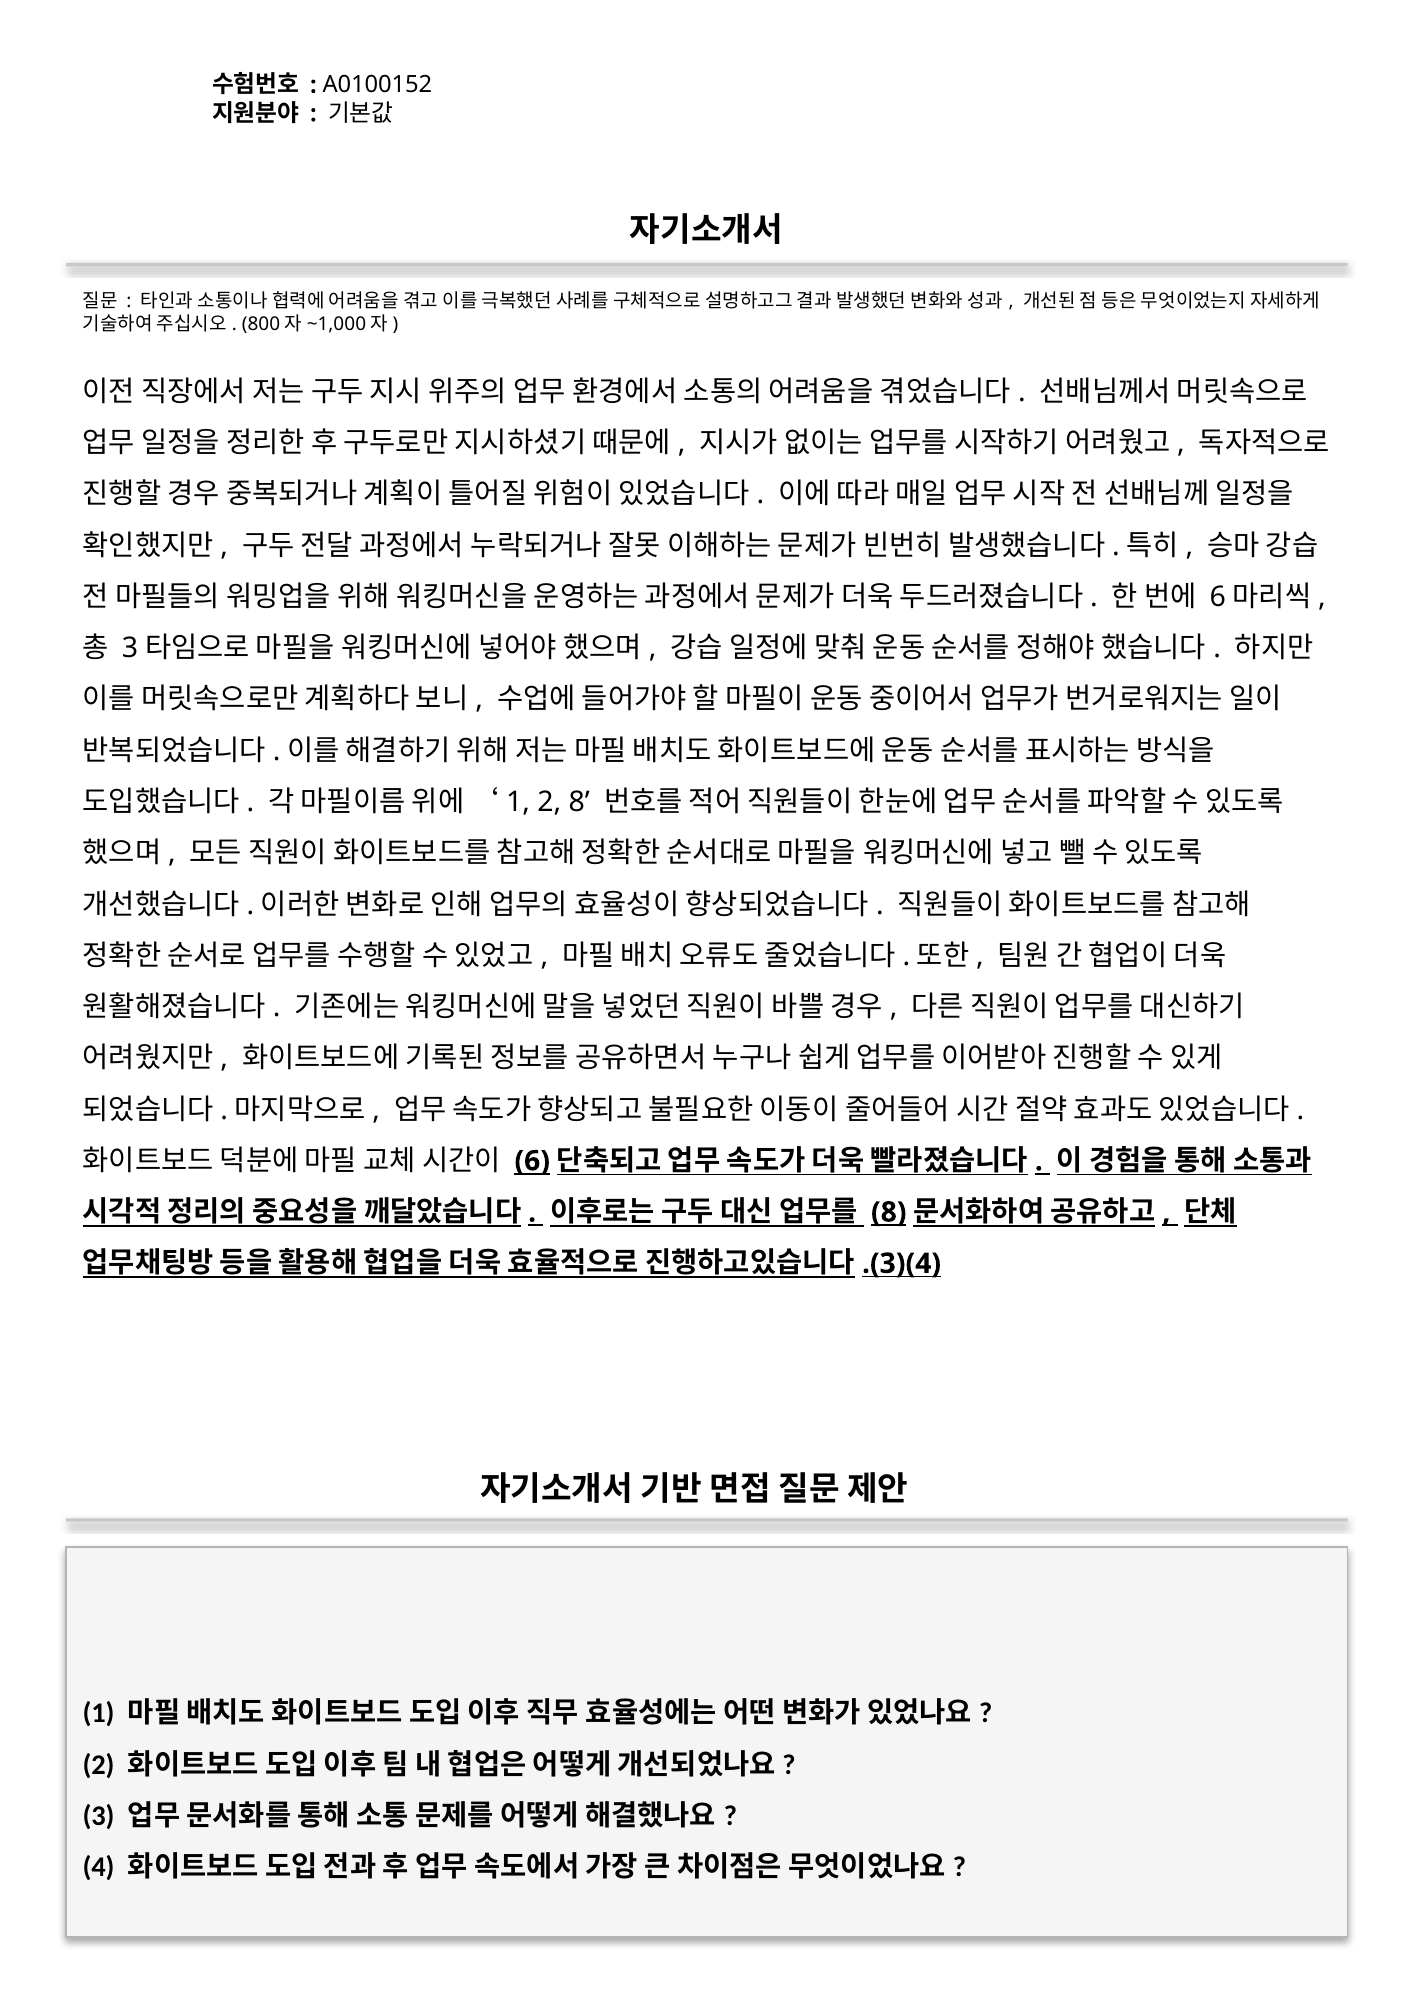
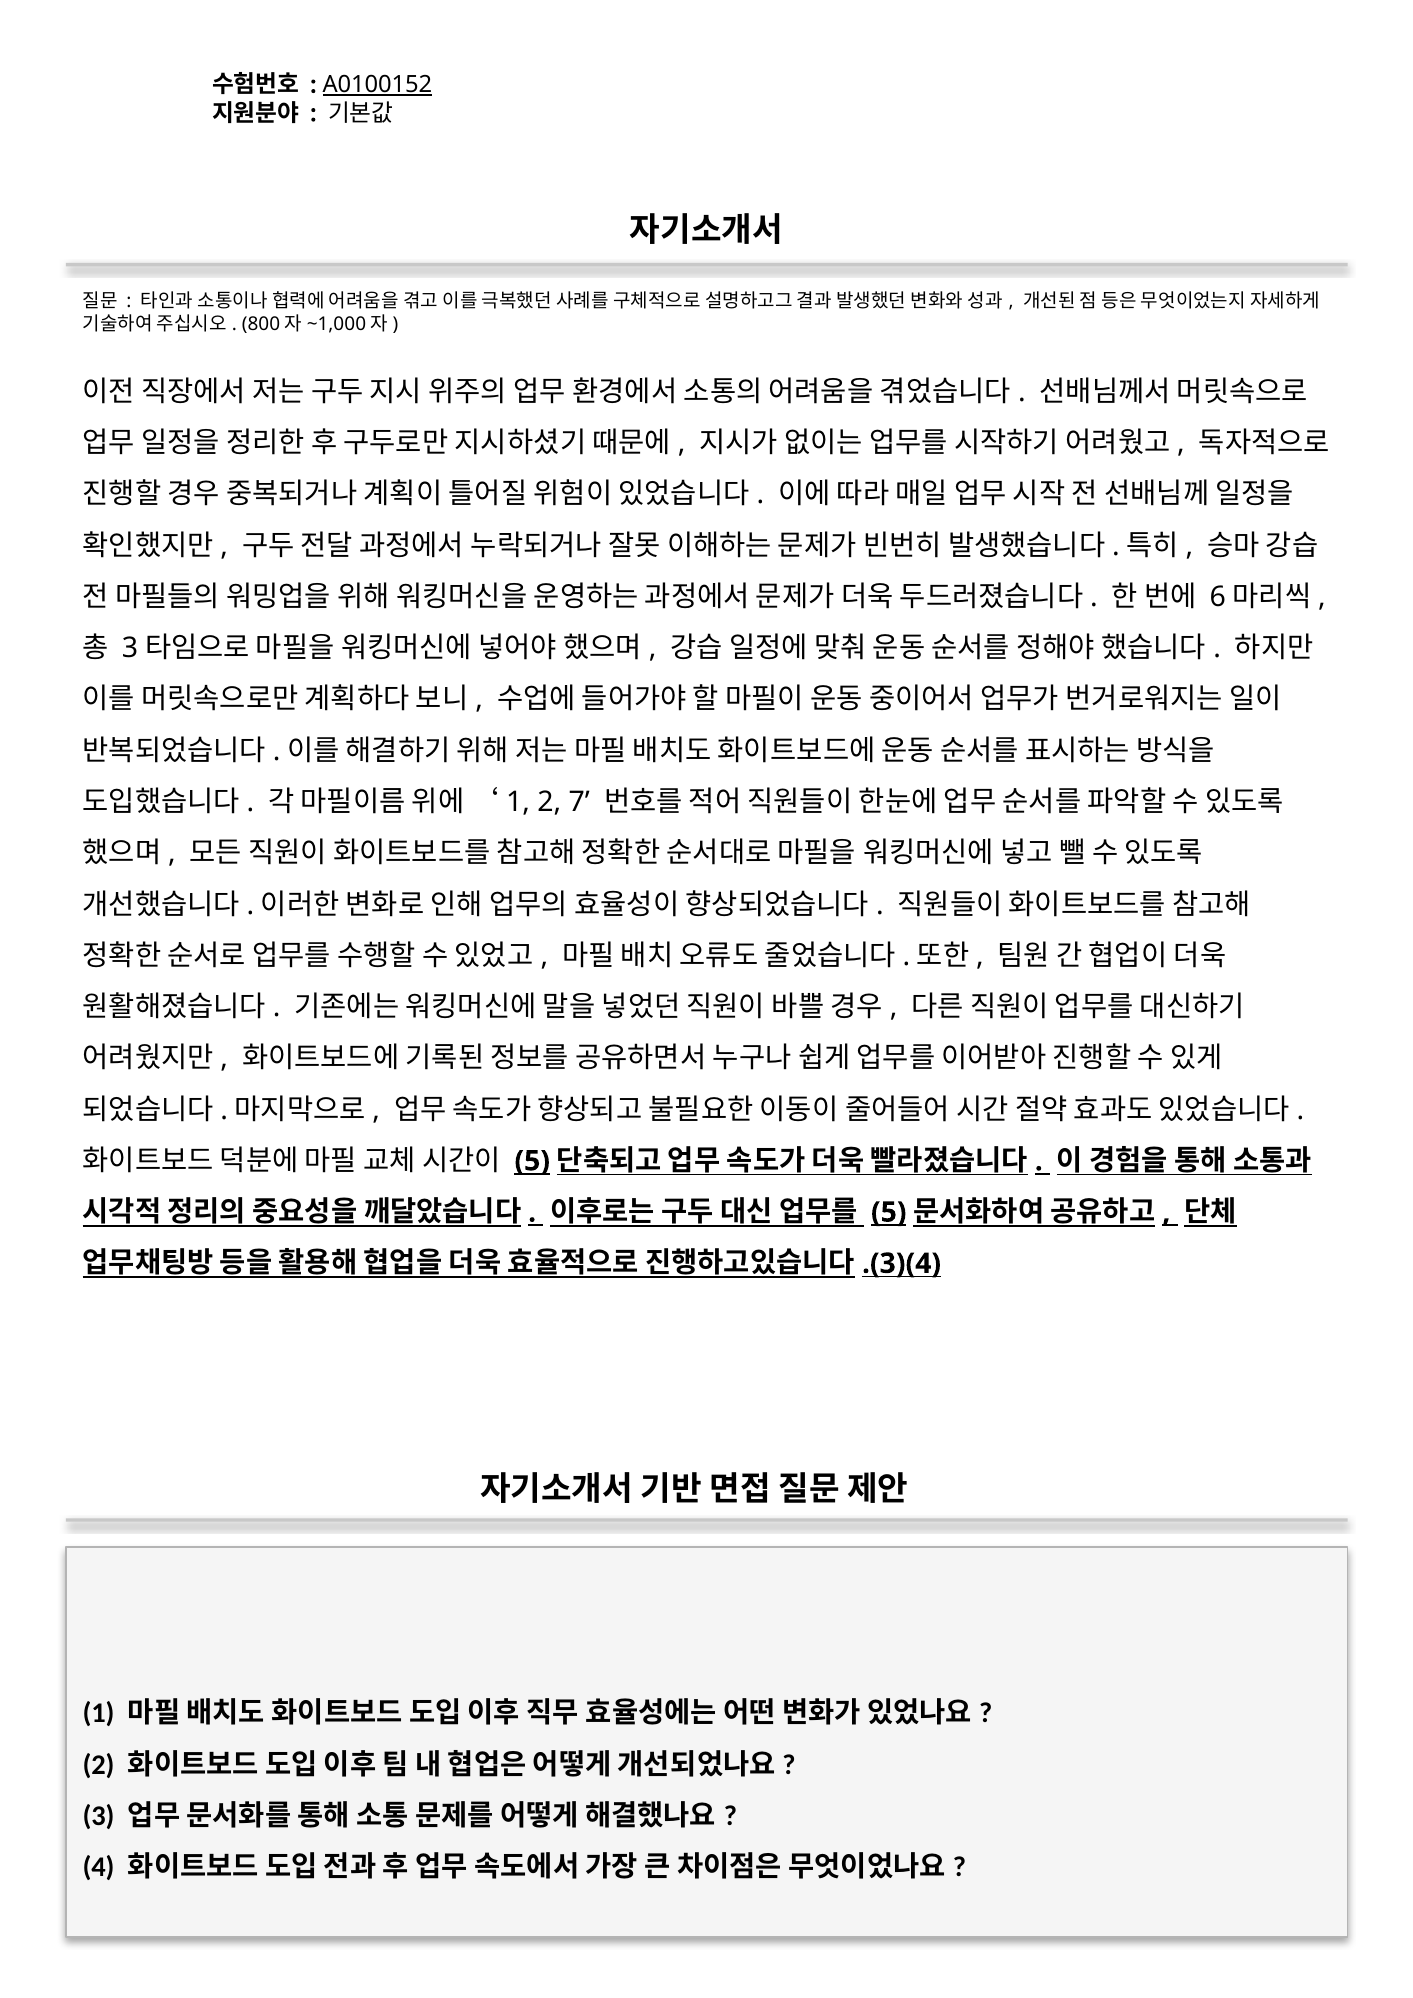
A0100152 underline: none -> present (377, 85)
2 8: 8 -> 7 (579, 802)
6: 6 -> 5 (532, 1161)
8: 8 -> 5 (889, 1212)
